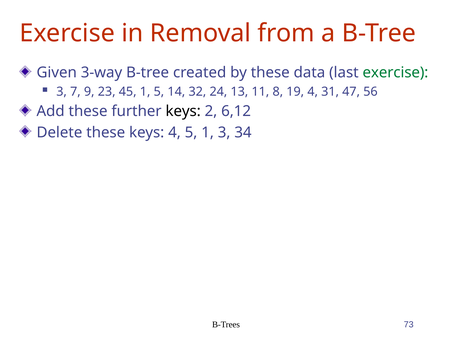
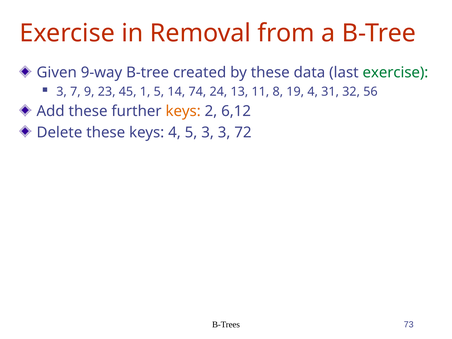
3-way: 3-way -> 9-way (101, 73)
32: 32 -> 74 (197, 92)
47: 47 -> 32 (351, 92)
keys colour: black -> orange (183, 111)
5 1: 1 -> 3 (208, 132)
34: 34 -> 72 (243, 132)
